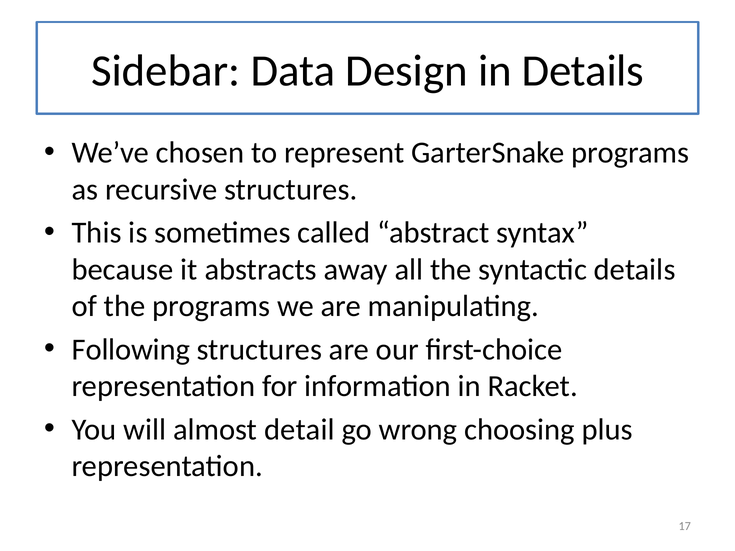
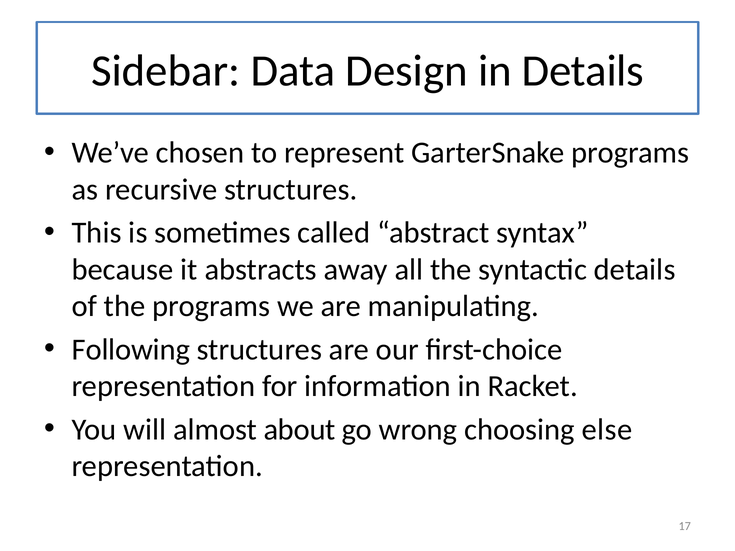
detail: detail -> about (300, 430)
plus: plus -> else (607, 430)
